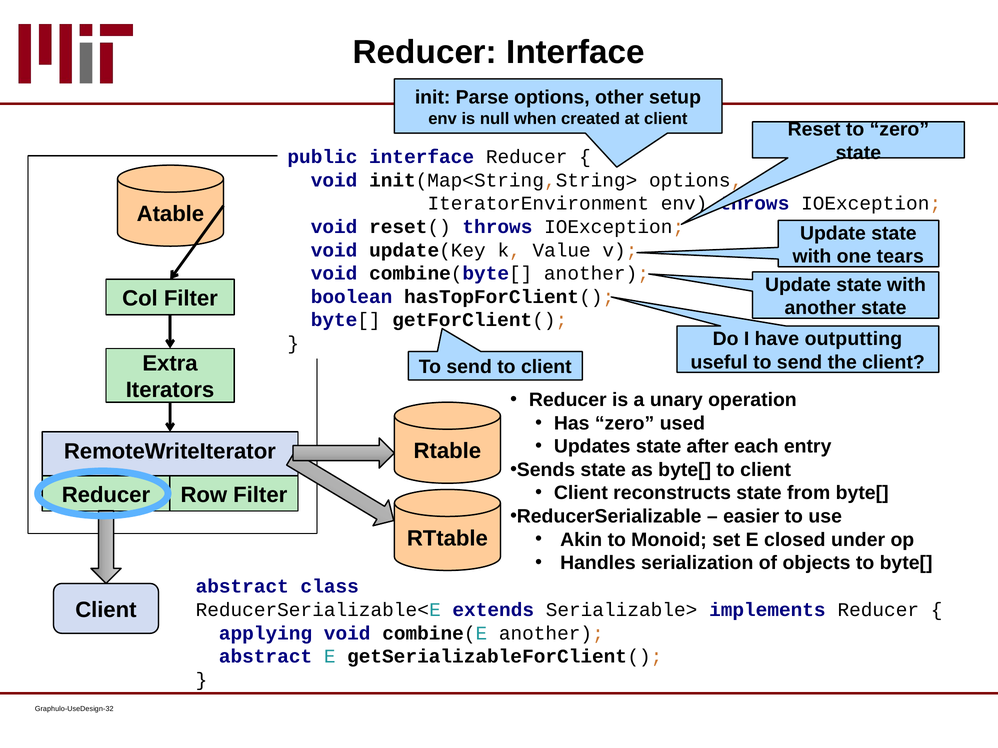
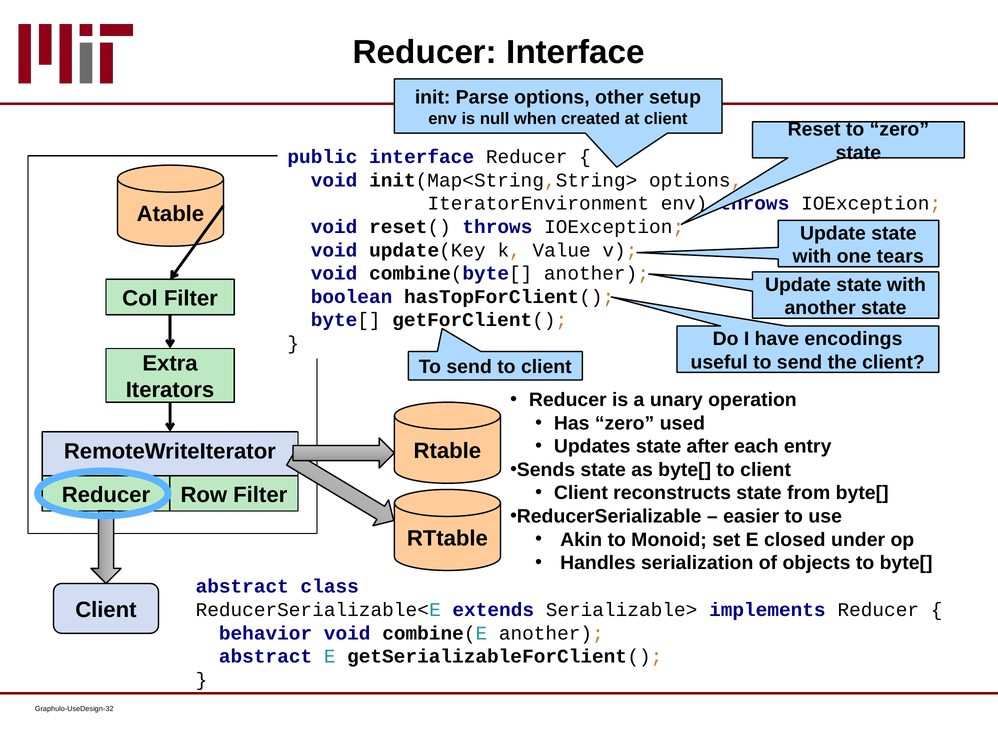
outputting: outputting -> encodings (853, 339)
applying: applying -> behavior (266, 634)
